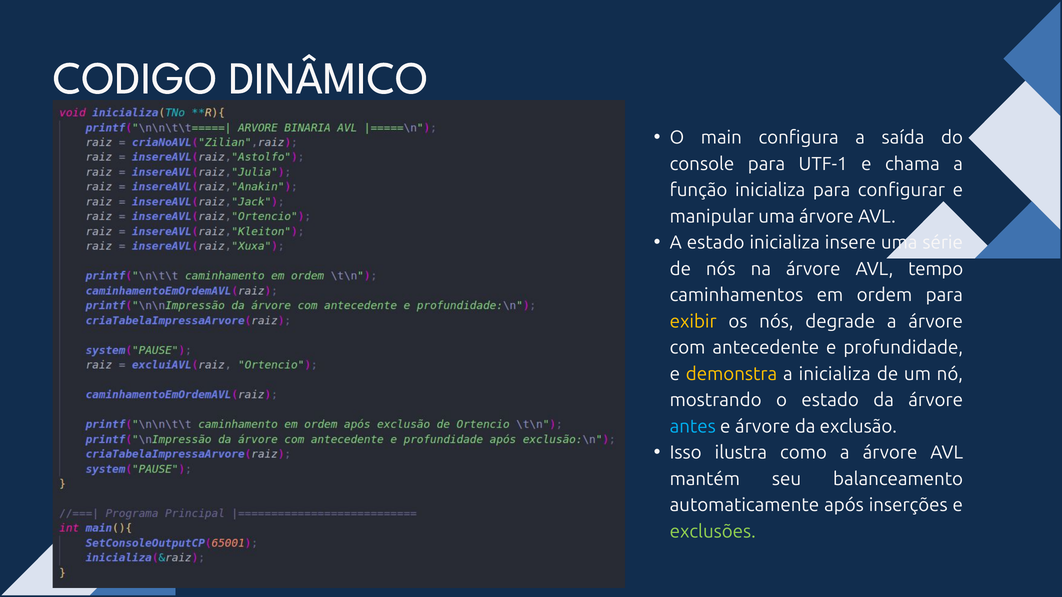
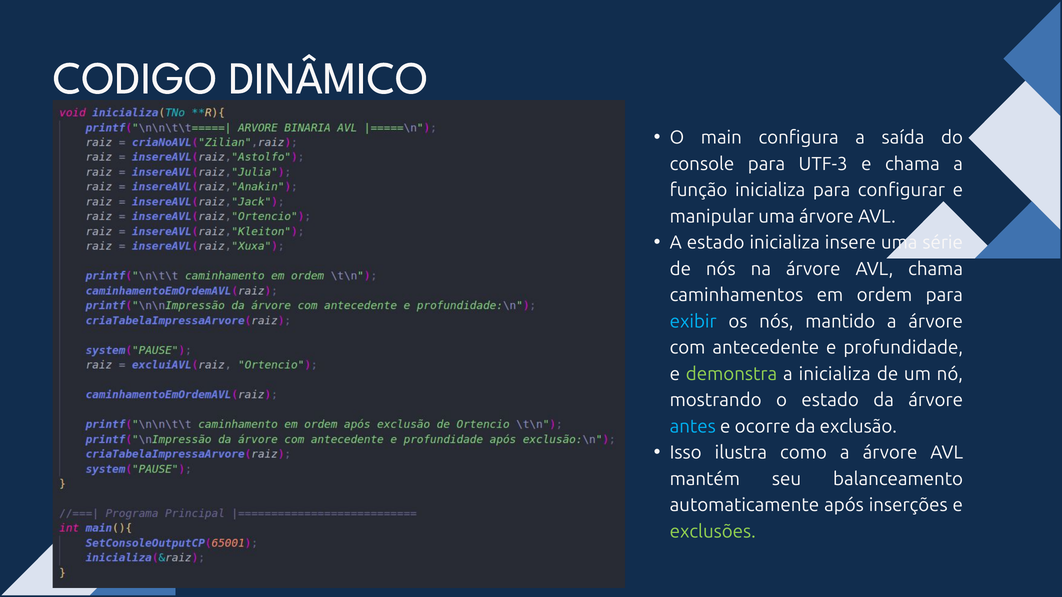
UTF-1: UTF-1 -> UTF-3 (823, 164)
AVL tempo: tempo -> chama (936, 269)
exibir colour: yellow -> light blue (693, 322)
degrade: degrade -> mantido (840, 322)
demonstra colour: yellow -> light green (732, 374)
e árvore: árvore -> ocorre (763, 427)
